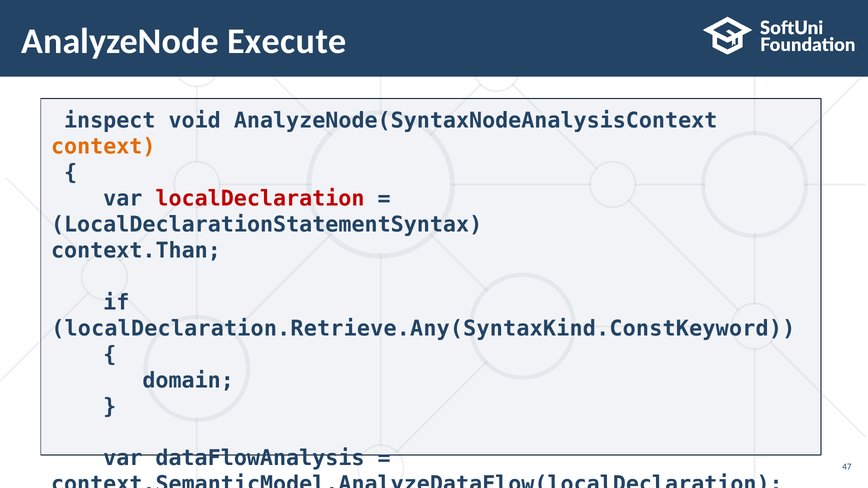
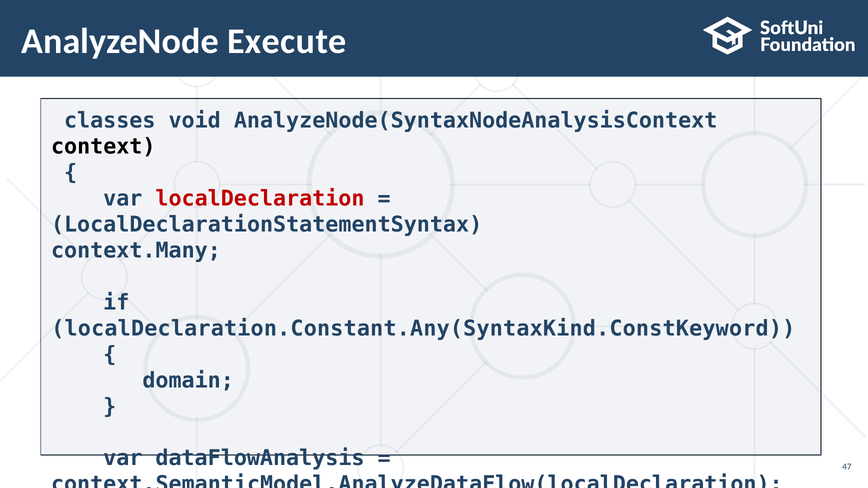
inspect: inspect -> classes (110, 121)
context colour: orange -> black (103, 147)
context.Than: context.Than -> context.Many (136, 251)
localDeclaration.Retrieve.Any(SyntaxKind.ConstKeyword: localDeclaration.Retrieve.Any(SyntaxKind.ConstKeyword -> localDeclaration.Constant.Any(SyntaxKind.ConstKeyword (423, 329)
